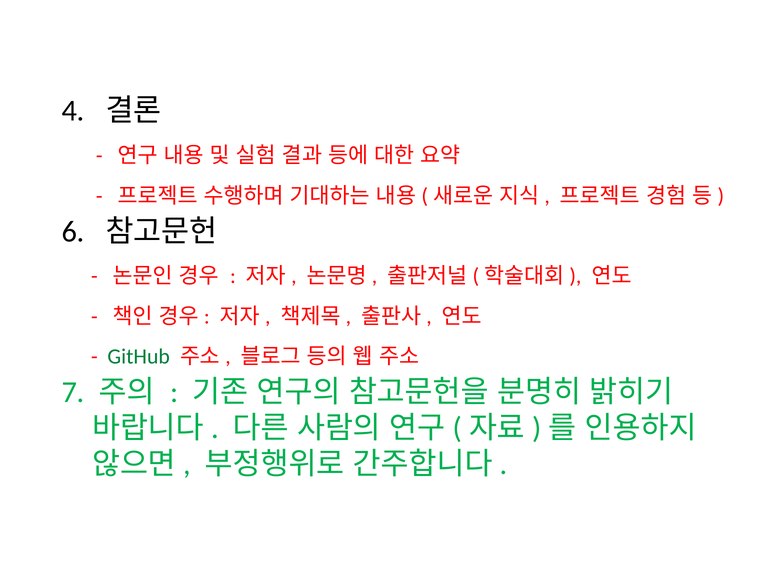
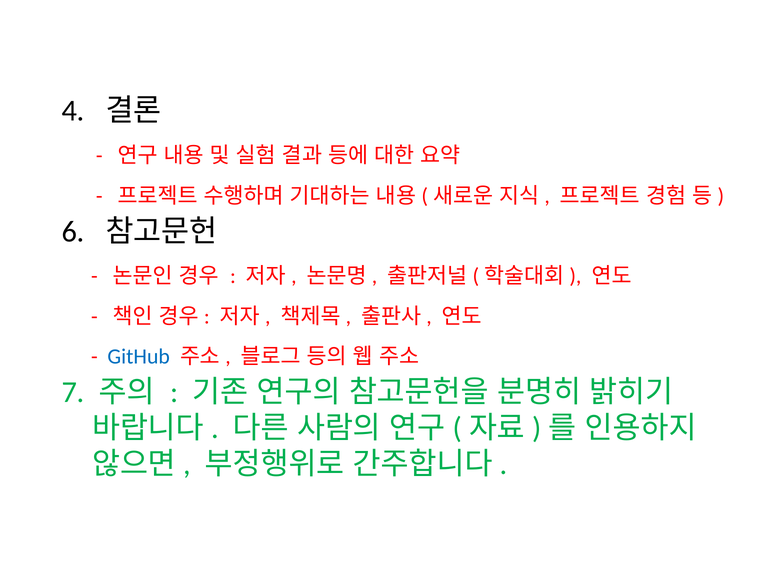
GitHub colour: green -> blue (139, 356)
